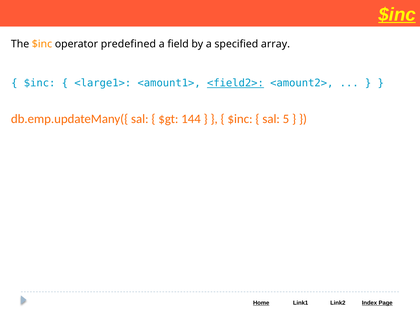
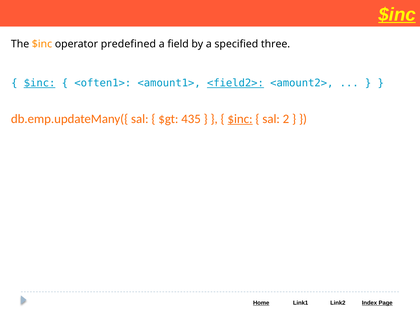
array: array -> three (276, 44)
$inc underline: none -> present (40, 83)
<large1>: <large1> -> <often1> (103, 83)
144: 144 -> 435 (191, 119)
$inc underline: none -> present (240, 119)
5: 5 -> 2 (286, 119)
